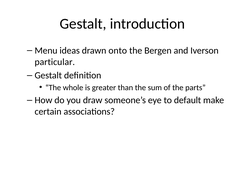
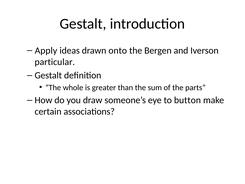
Menu: Menu -> Apply (46, 50)
default: default -> button (187, 100)
